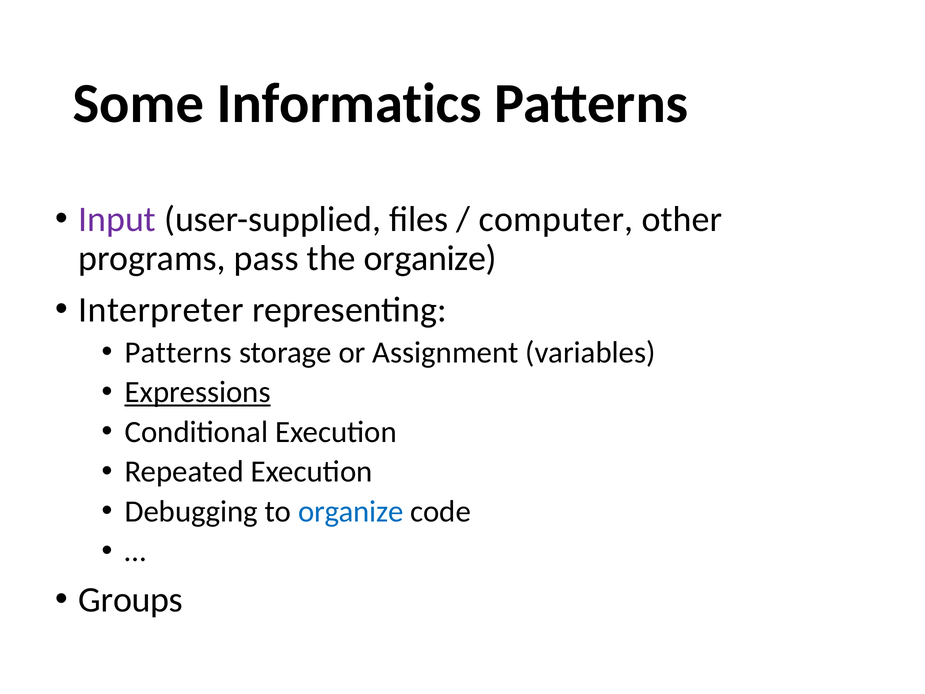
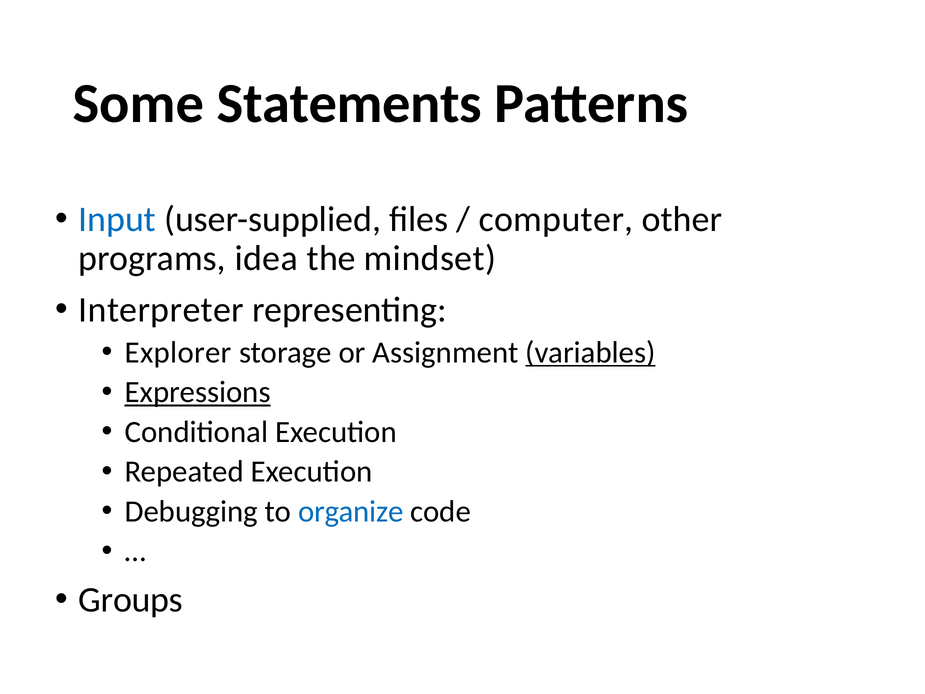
Informatics: Informatics -> Statements (349, 104)
Input colour: purple -> blue (117, 219)
pass: pass -> idea (266, 258)
the organize: organize -> mindset (430, 258)
Patterns: Patterns -> Explorer (178, 352)
variables underline: none -> present (590, 352)
